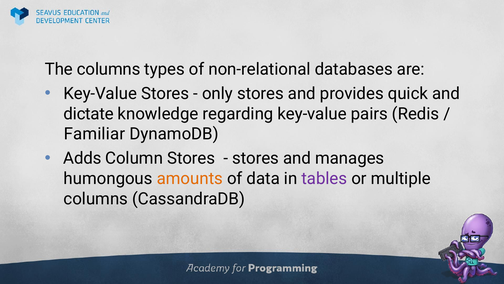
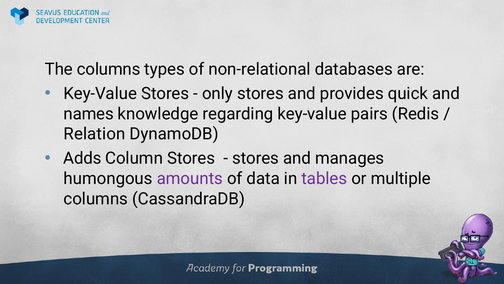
dictate: dictate -> names (89, 114)
Familiar: Familiar -> Relation (94, 134)
amounts colour: orange -> purple (190, 178)
